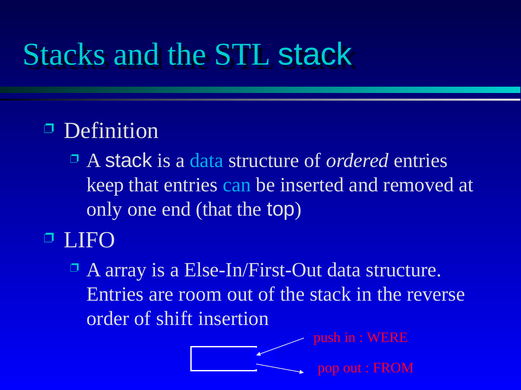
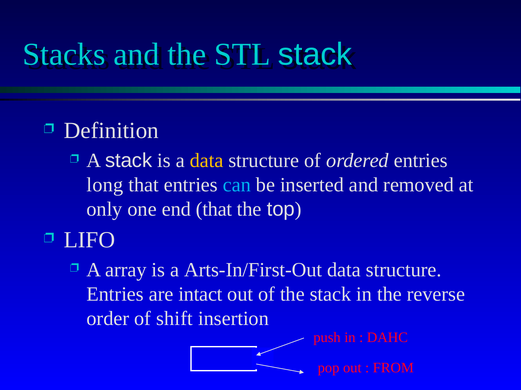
data colour: light blue -> yellow (207, 161)
keep: keep -> long (105, 185)
Else-In/First-Out: Else-In/First-Out -> Arts-In/First-Out (253, 270)
room: room -> intact (200, 295)
WERE: WERE -> DAHC (387, 338)
